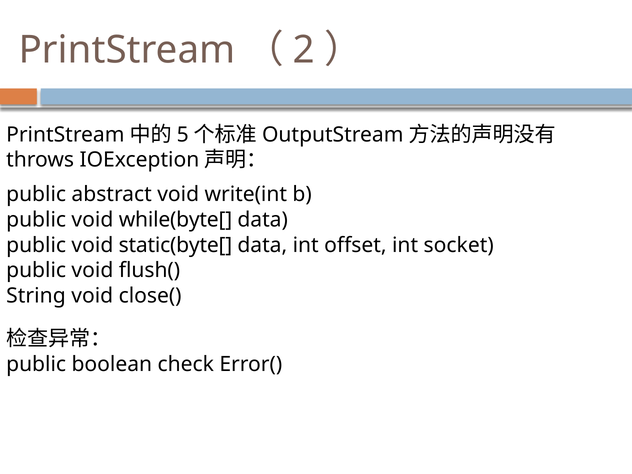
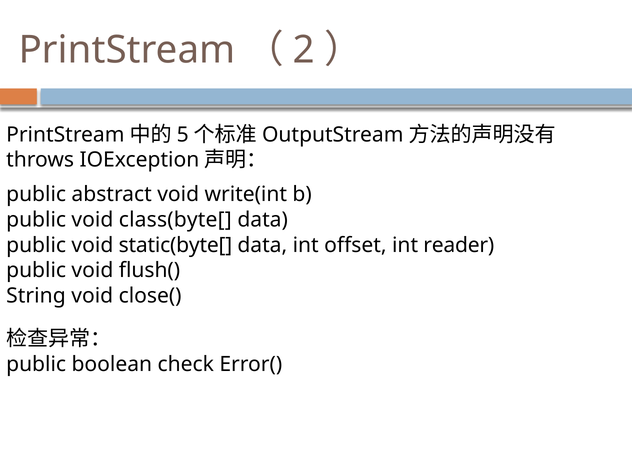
while(byte[: while(byte[ -> class(byte[ (175, 220)
socket: socket -> reader (459, 245)
